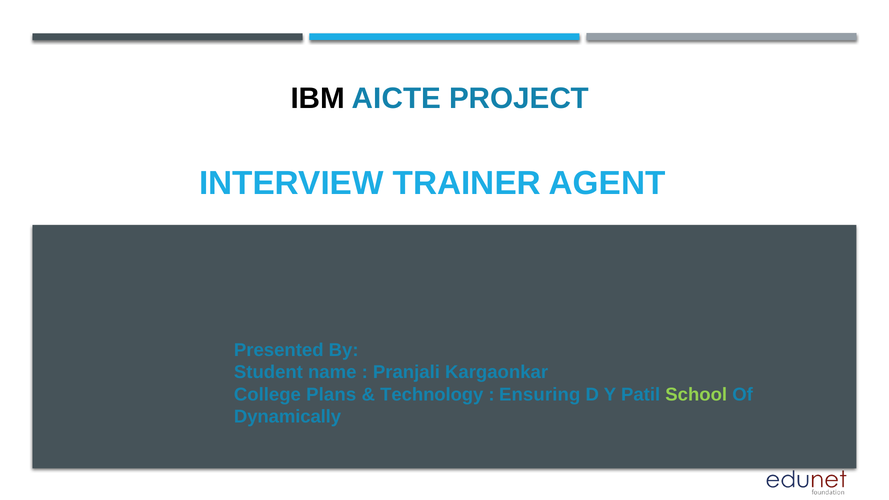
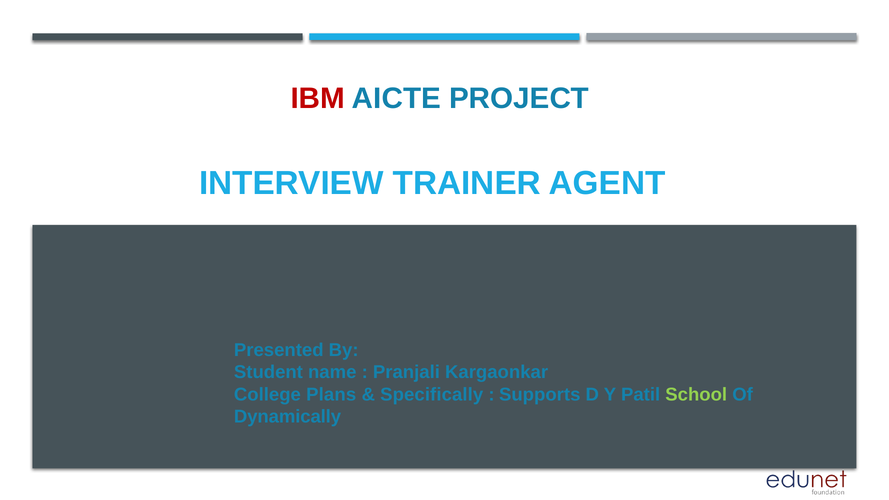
IBM colour: black -> red (318, 99)
Technology: Technology -> Specifically (432, 395)
Ensuring: Ensuring -> Supports (540, 395)
